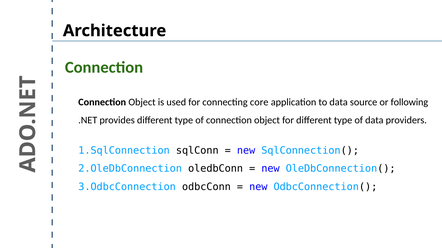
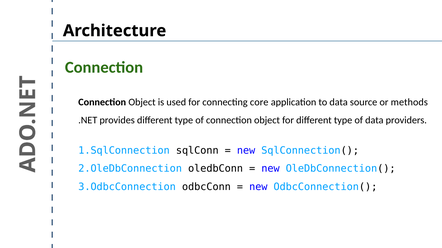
following: following -> methods (409, 102)
